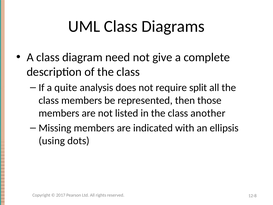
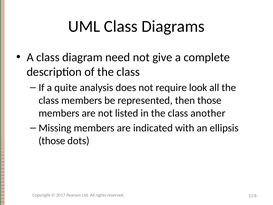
split: split -> look (198, 88)
using: using -> those (52, 141)
